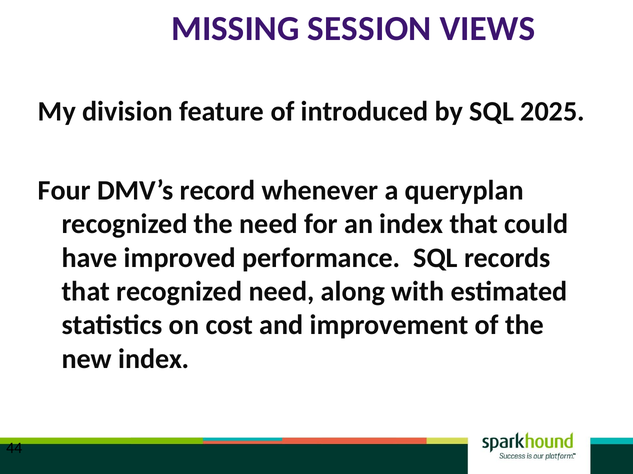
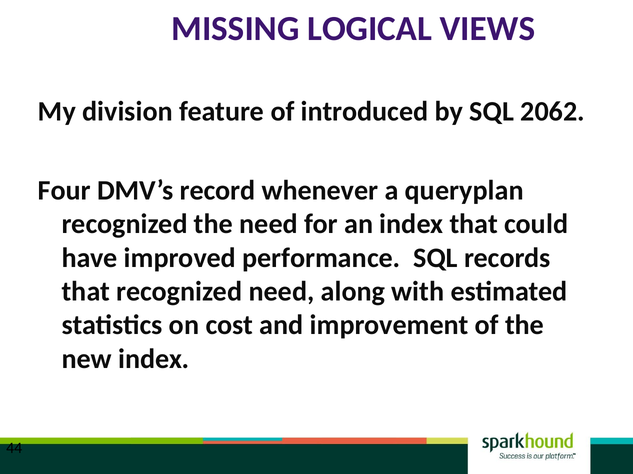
SESSION: SESSION -> LOGICAL (370, 29)
2025: 2025 -> 2062 (553, 112)
